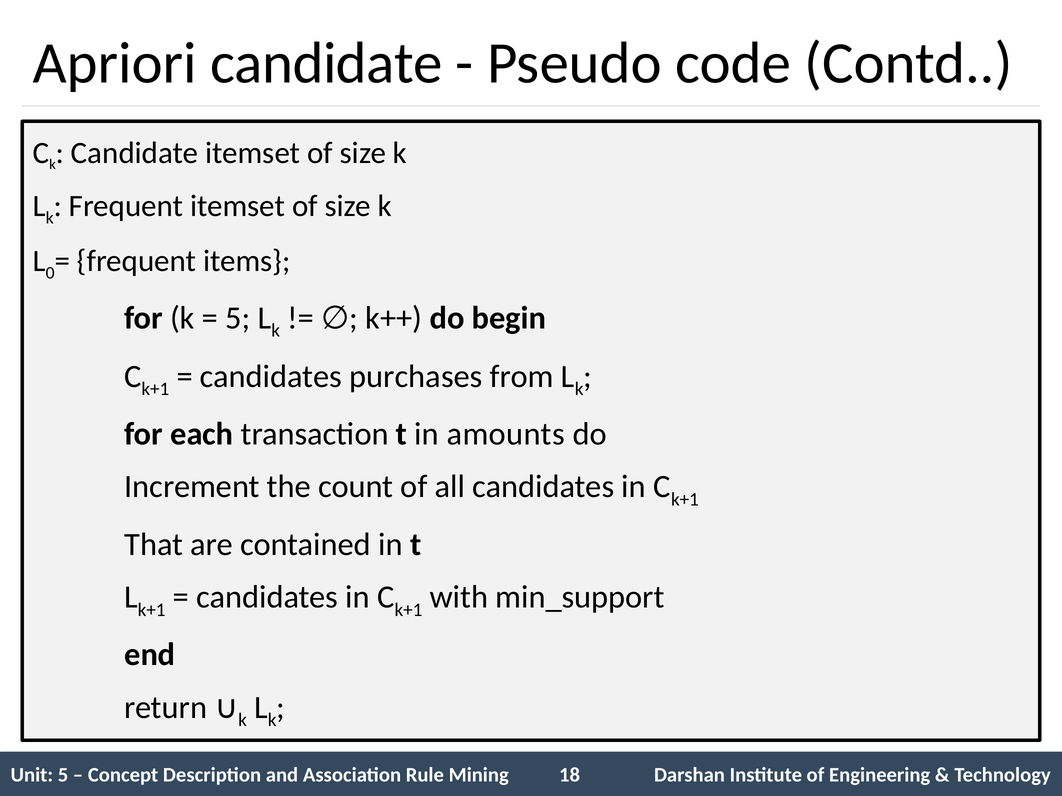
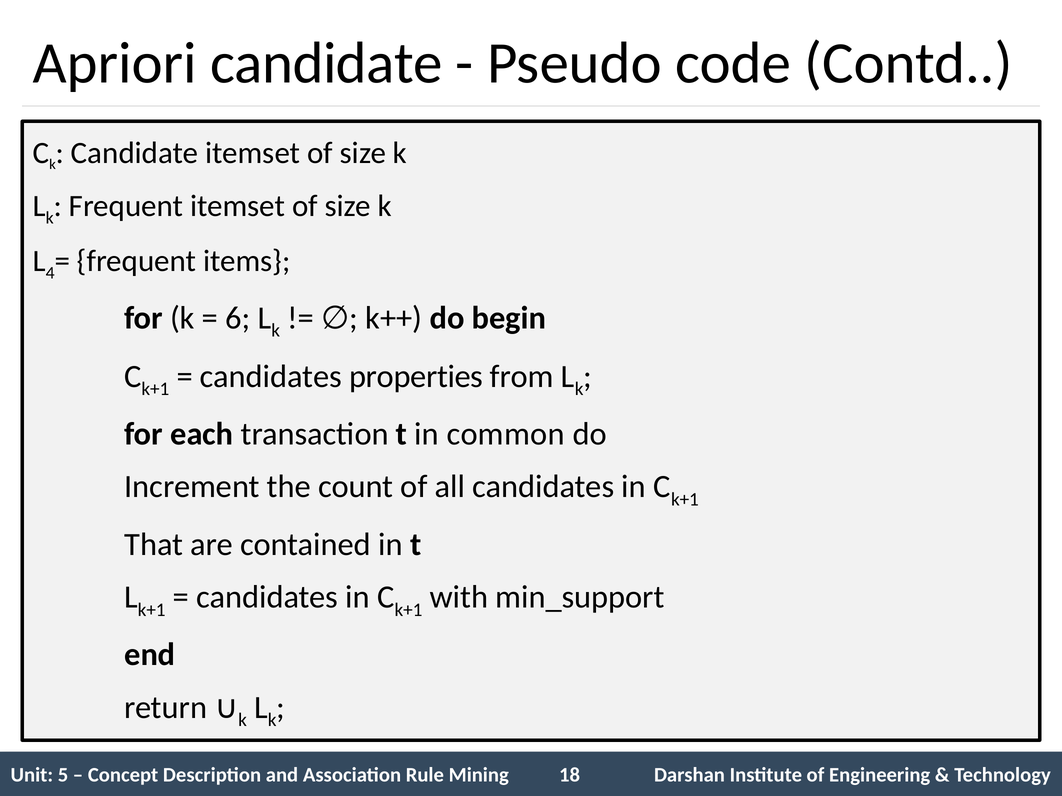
0: 0 -> 4 (50, 273)
5: 5 -> 6 (238, 318)
purchases: purchases -> properties (416, 377)
amounts: amounts -> common (506, 434)
